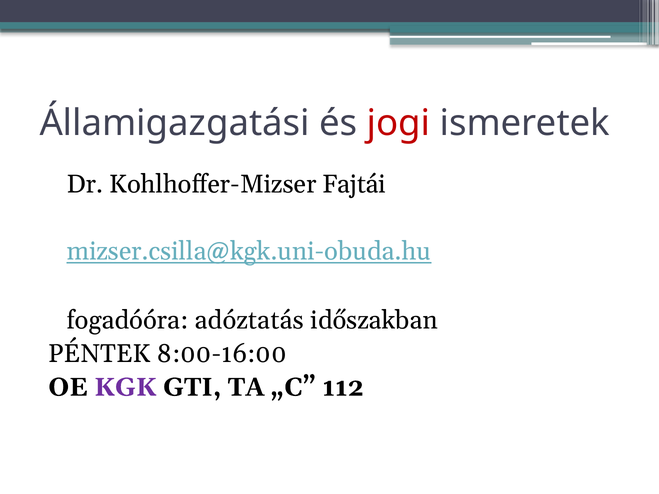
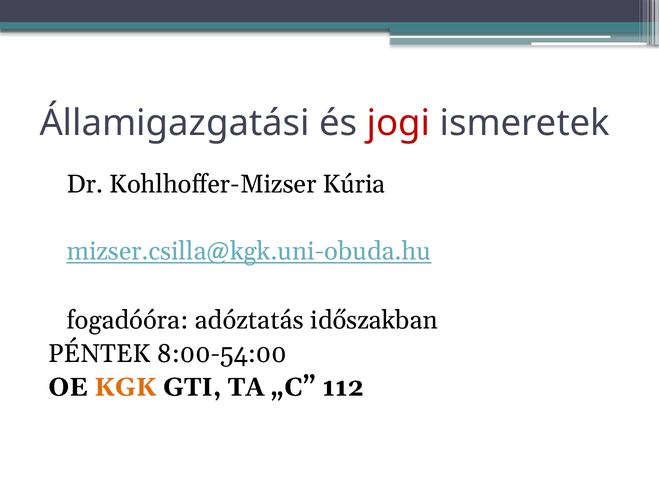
Fajtái: Fajtái -> Kúria (354, 185)
8:00-16:00: 8:00-16:00 -> 8:00-54:00 (222, 354)
KGK colour: purple -> orange (125, 387)
